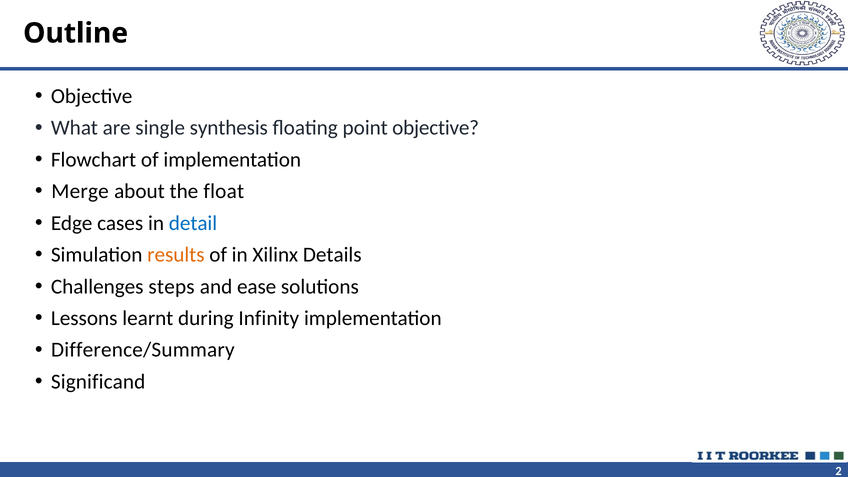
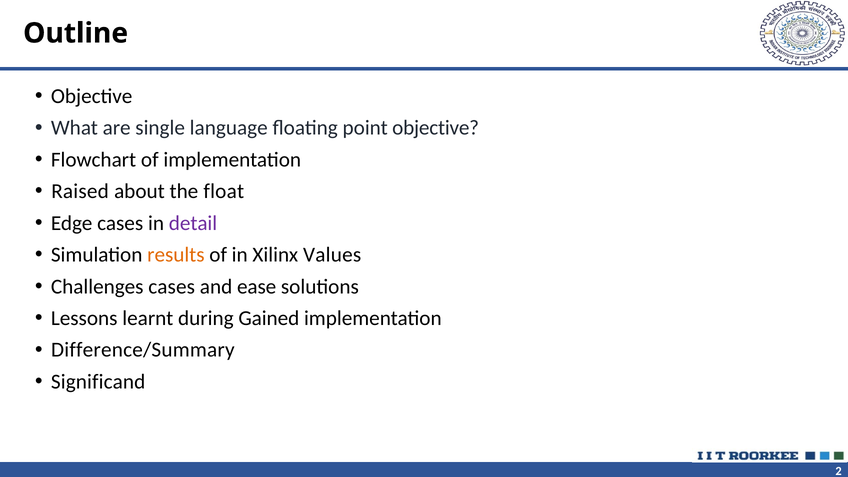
synthesis: synthesis -> language (229, 128)
Merge: Merge -> Raised (80, 191)
detail colour: blue -> purple (193, 223)
Details: Details -> Values (332, 255)
Challenges steps: steps -> cases (172, 287)
Infinity: Infinity -> Gained (269, 318)
